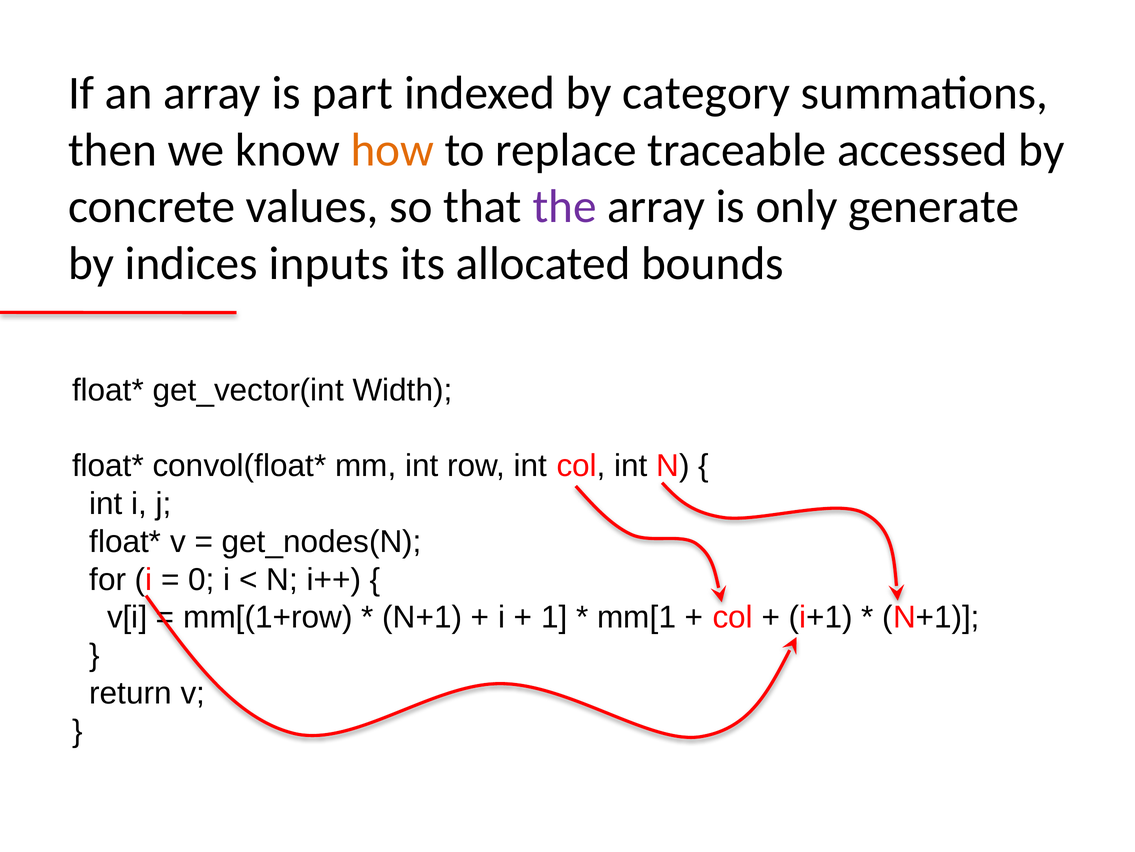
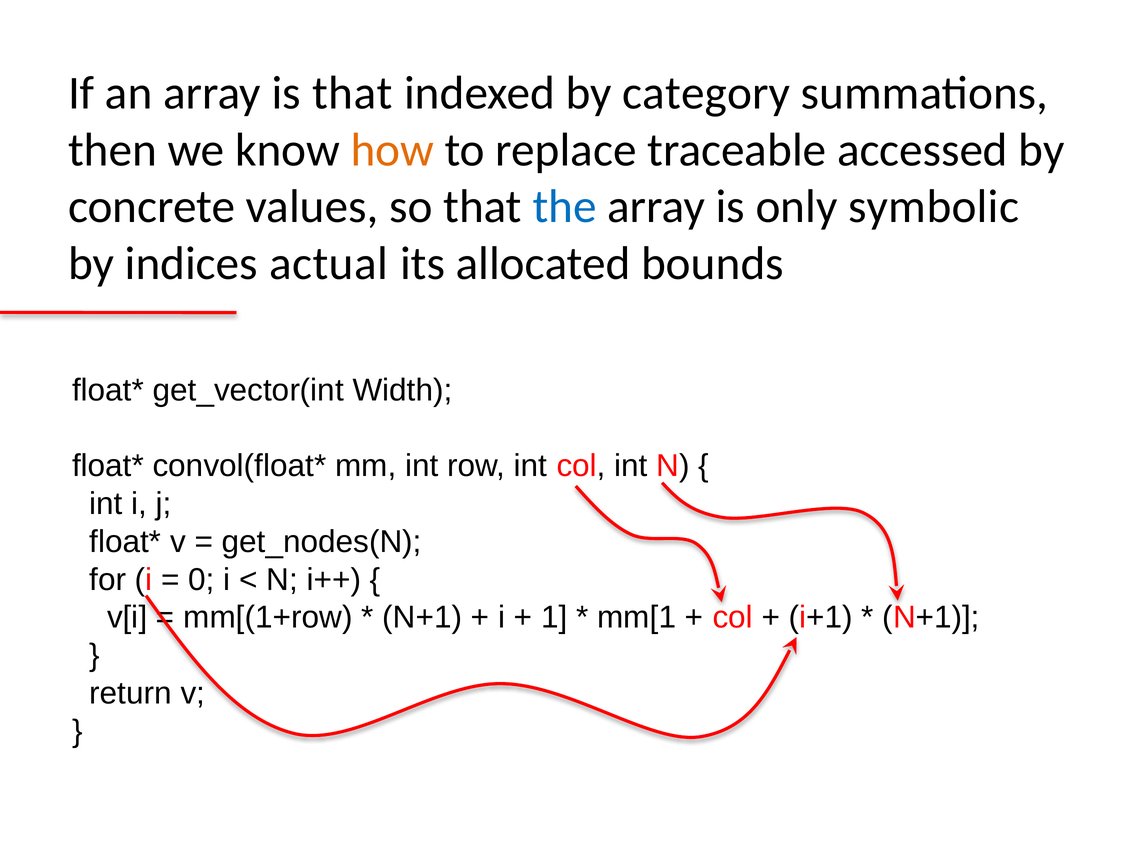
is part: part -> that (352, 93)
the colour: purple -> blue (565, 207)
generate: generate -> symbolic (934, 207)
inputs: inputs -> actual (329, 263)
